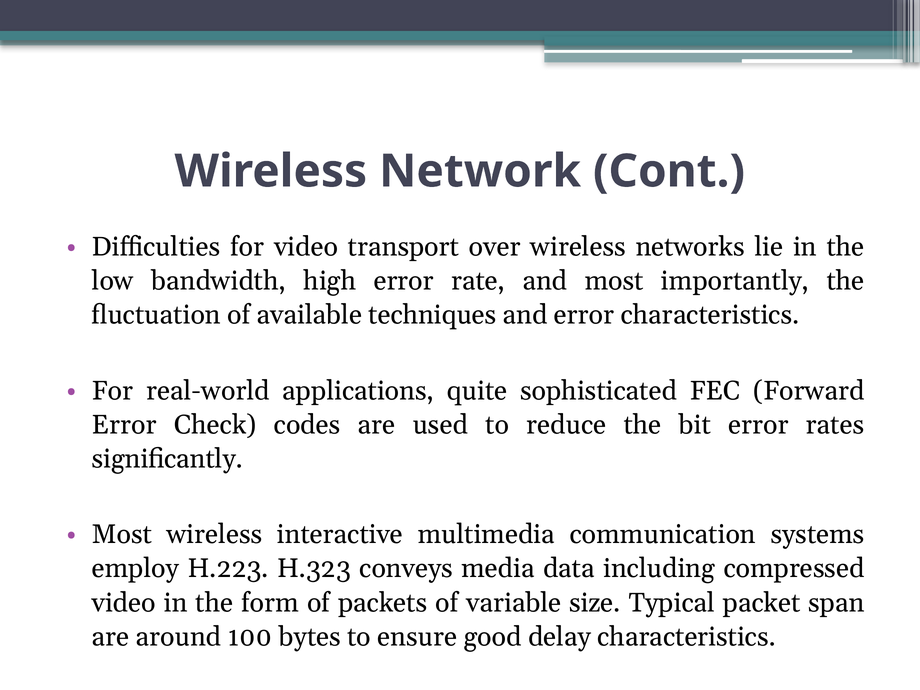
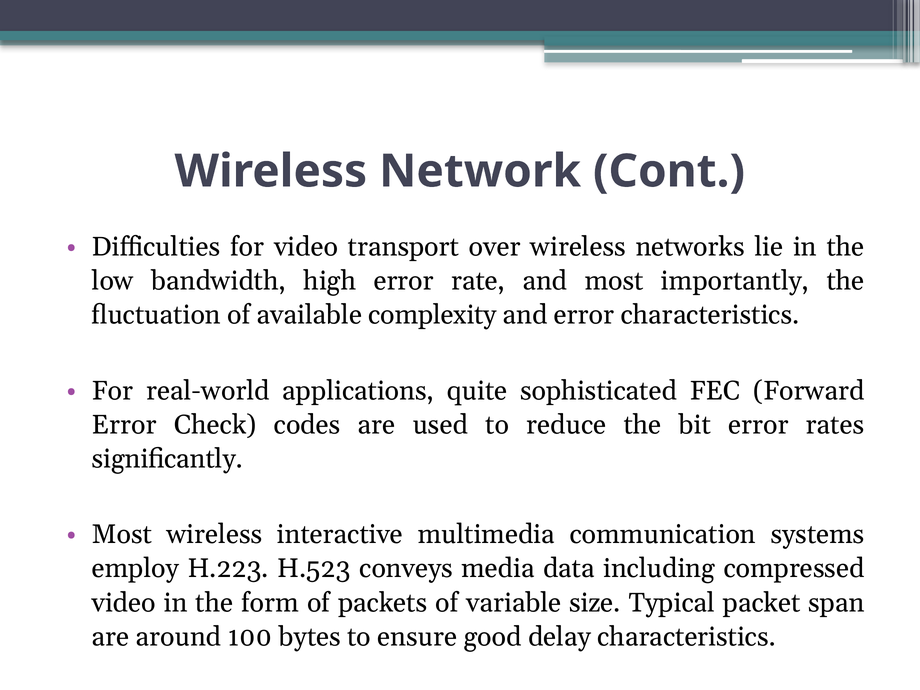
techniques: techniques -> complexity (432, 315)
H.323: H.323 -> H.523 (314, 569)
